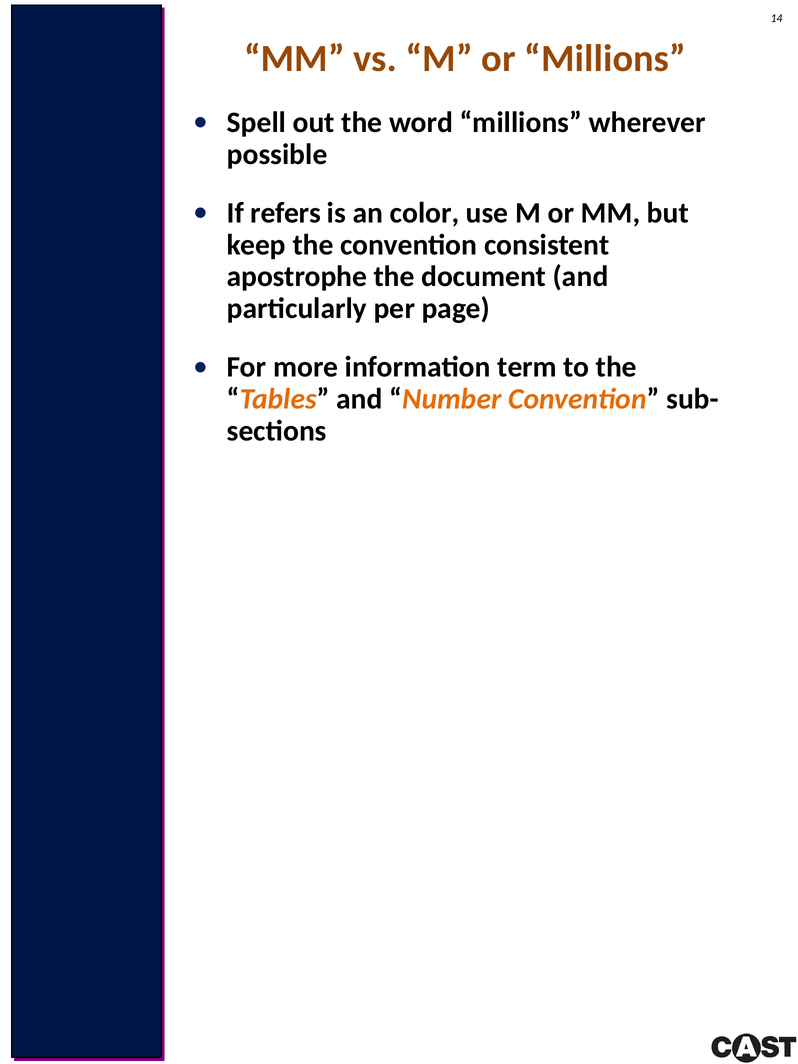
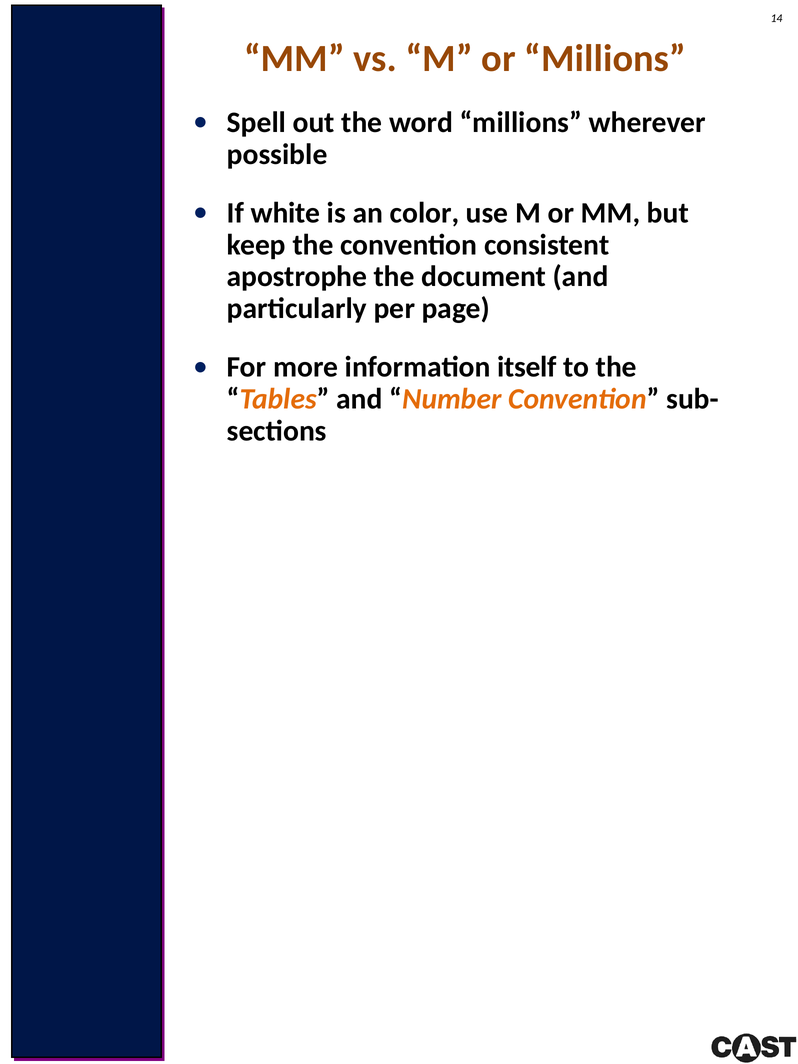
refers: refers -> white (286, 213)
term: term -> itself (527, 367)
